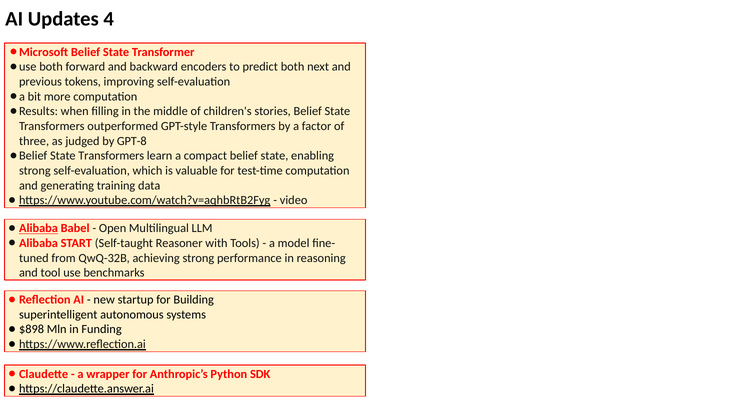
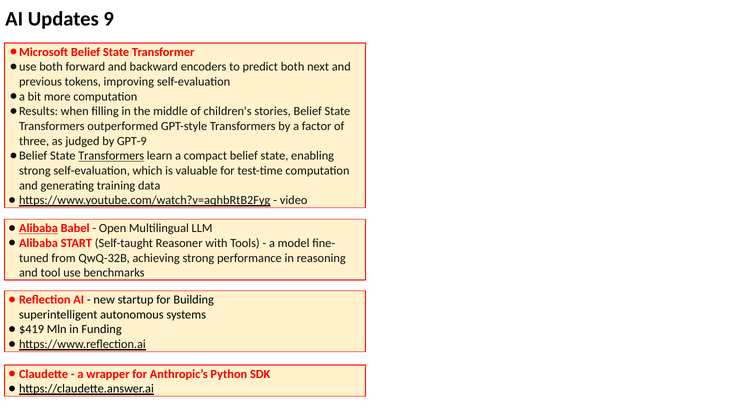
4: 4 -> 9 (109, 19)
GPT-8: GPT-8 -> GPT-9 (132, 141)
Transformers underline: none -> present (111, 156)
$898: $898 -> $419 (32, 329)
